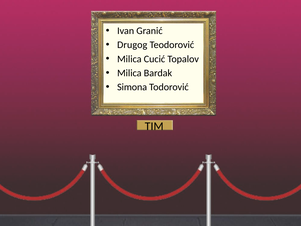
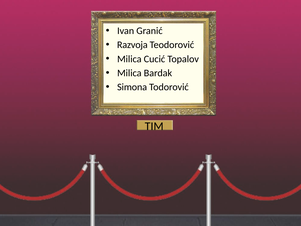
Drugog: Drugog -> Razvoja (132, 45)
